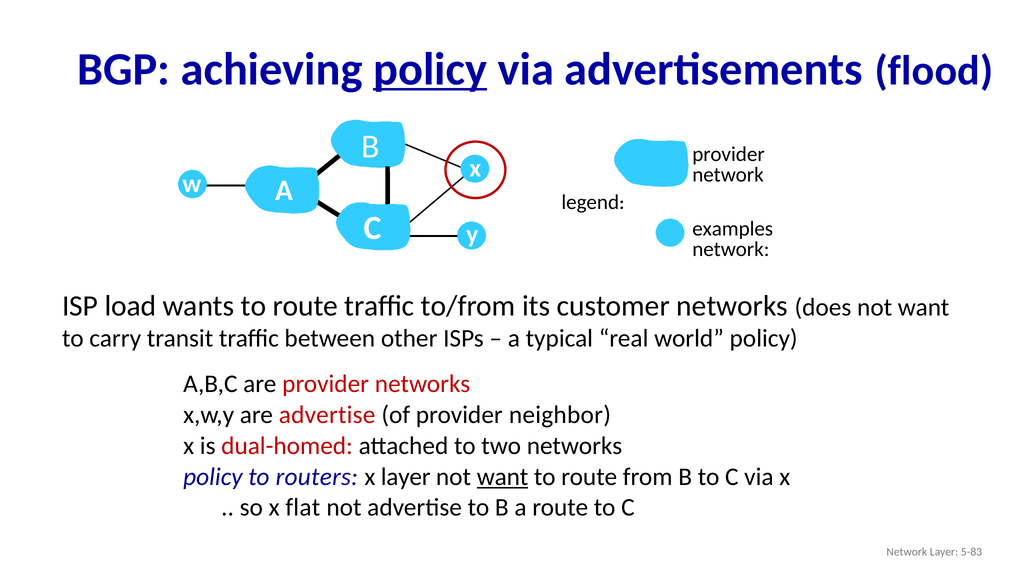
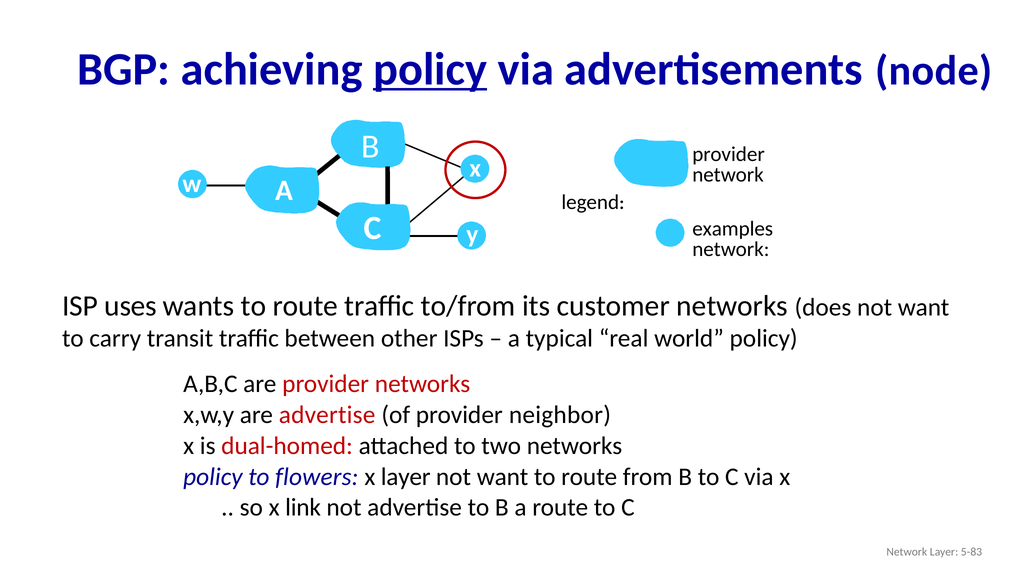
flood: flood -> node (934, 71)
load: load -> uses (131, 306)
routers: routers -> flowers (317, 477)
want underline: present -> none (503, 477)
flat: flat -> link (303, 507)
